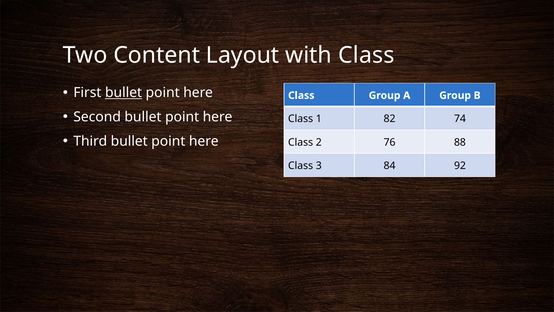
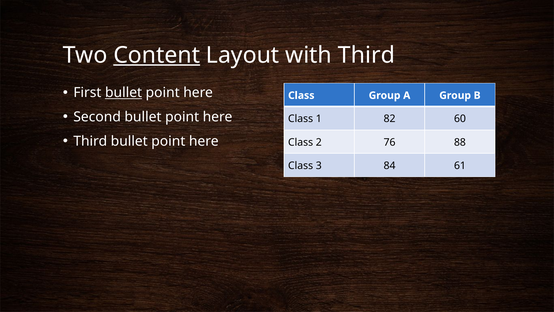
Content underline: none -> present (157, 55)
with Class: Class -> Third (366, 55)
74: 74 -> 60 (460, 119)
92: 92 -> 61 (460, 165)
